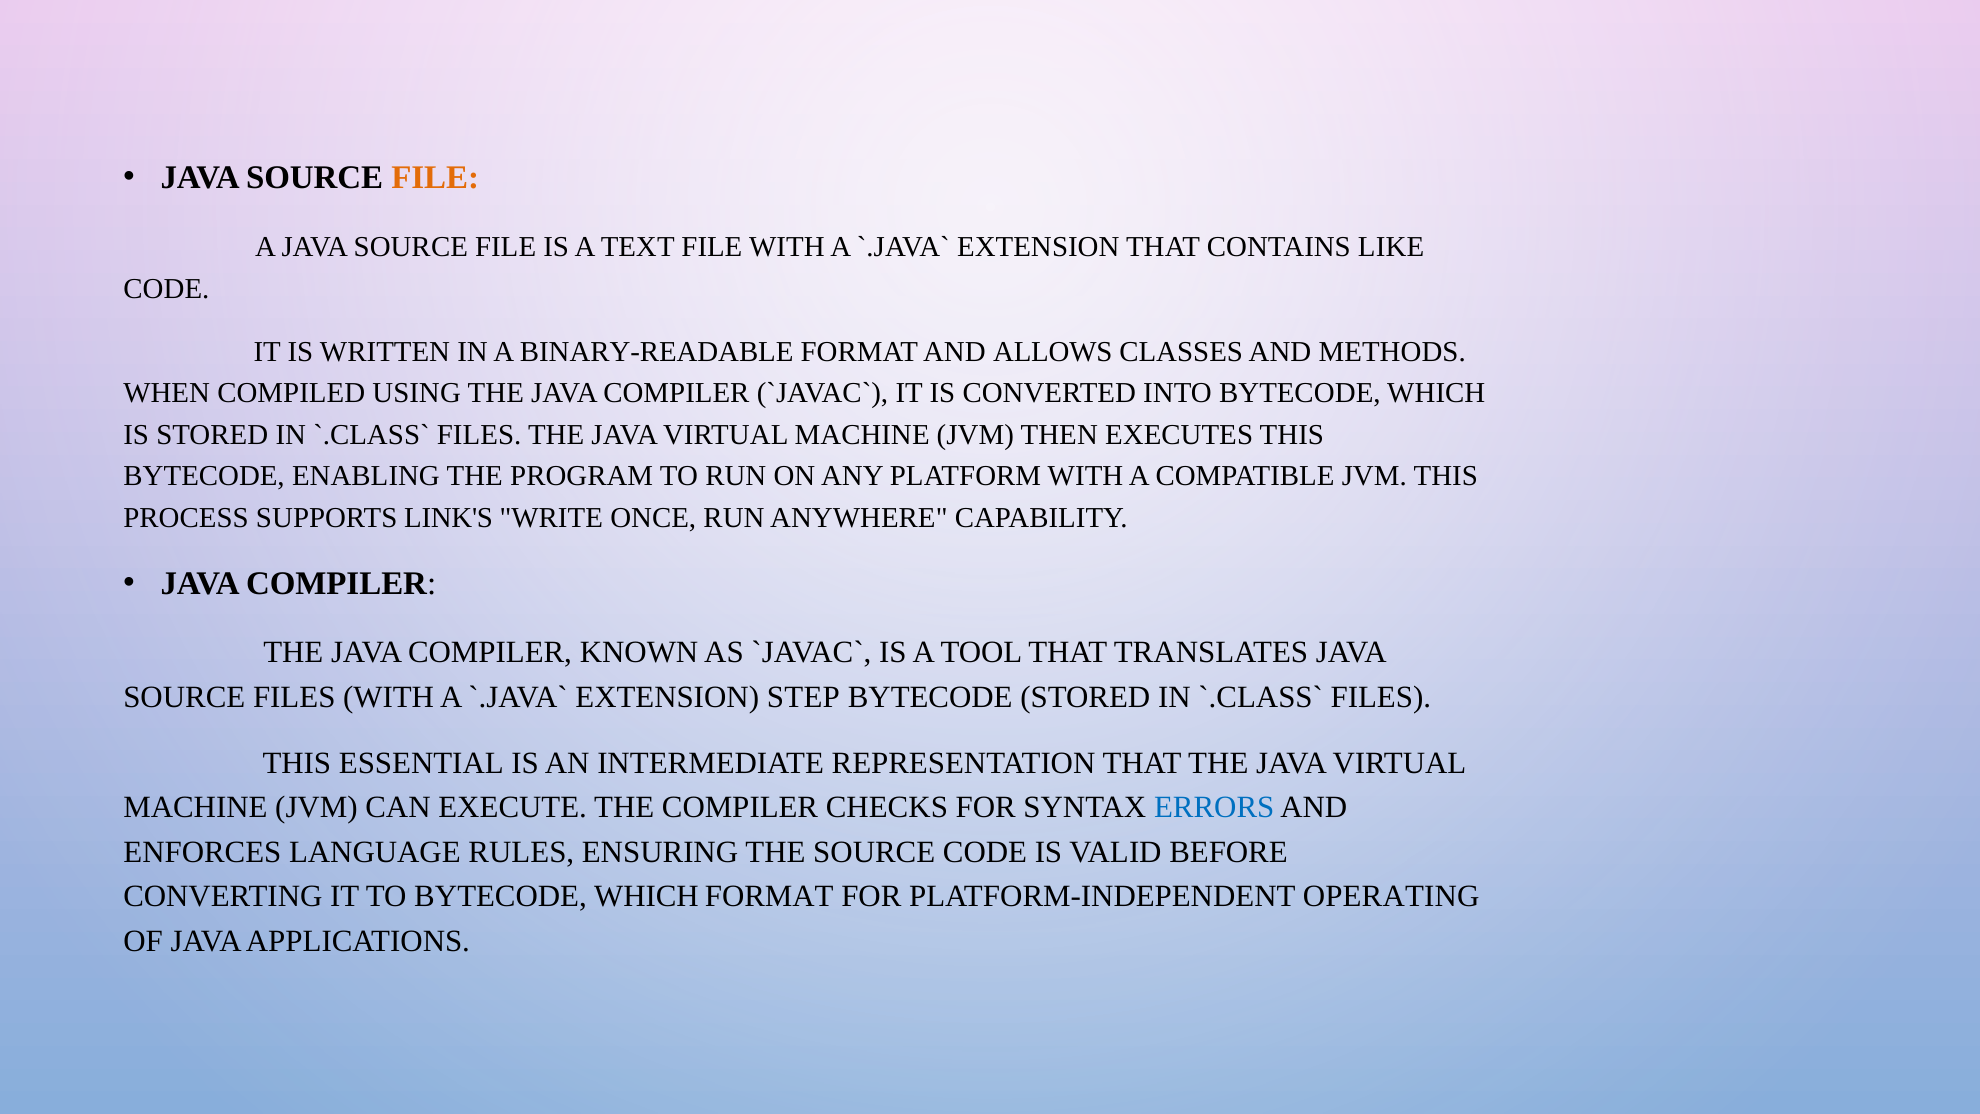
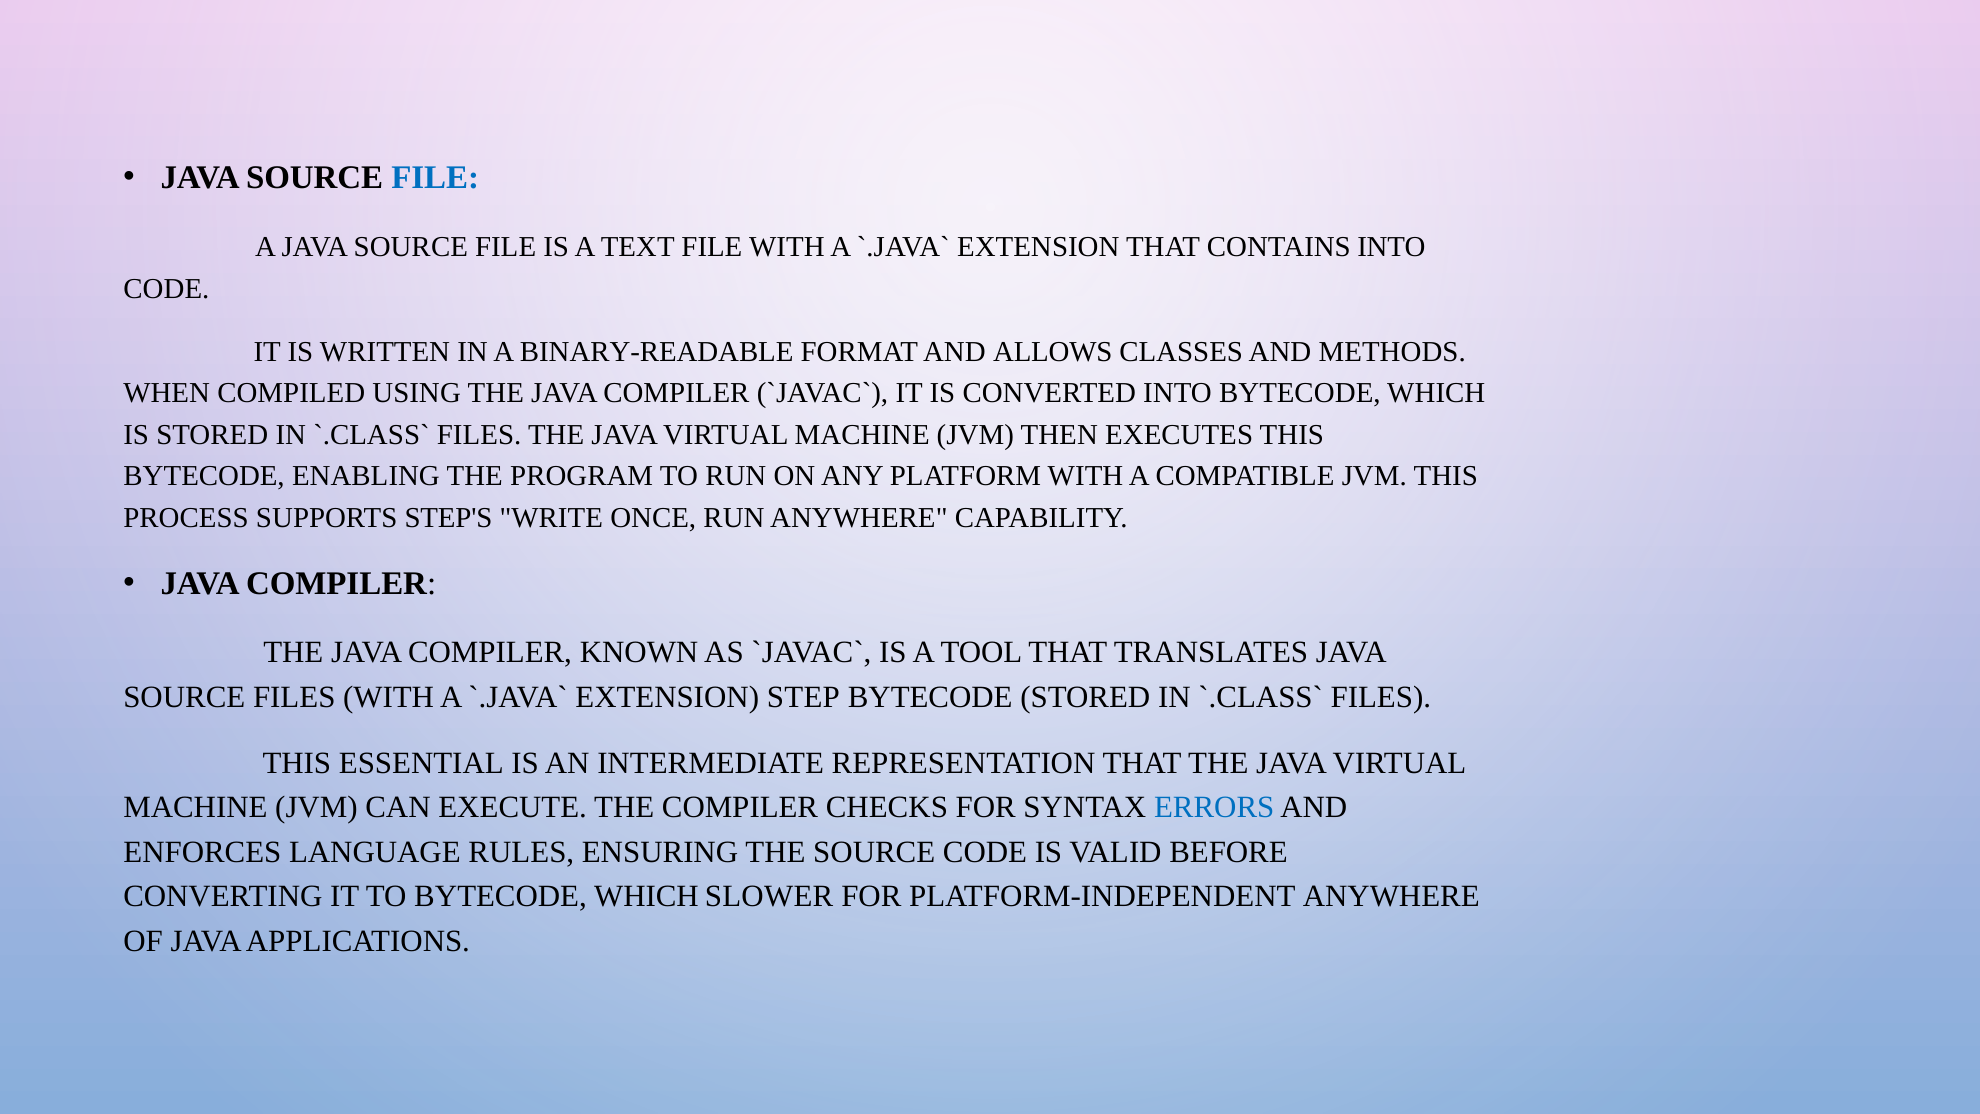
FILE colour: orange -> blue (435, 177)
CONTAINS LIKE: LIKE -> INTO (1391, 247)
LINK'S: LINK'S -> STEP'S (449, 518)
WHICH FORMAT: FORMAT -> SLOWER (769, 896)
PLATFORM-INDEPENDENT OPERATING: OPERATING -> ANYWHERE (1391, 896)
